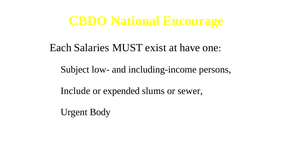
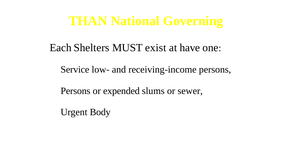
CBDO: CBDO -> THAN (88, 21)
Encourage: Encourage -> Governing (193, 21)
Salaries: Salaries -> Shelters (92, 48)
Subject: Subject -> Service (75, 70)
including-income: including-income -> receiving-income (162, 70)
Include: Include -> Persons (75, 91)
